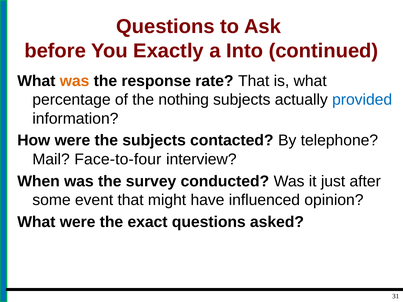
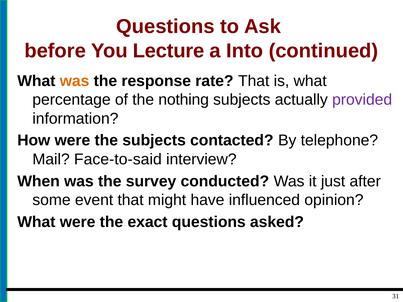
Exactly: Exactly -> Lecture (169, 51)
provided colour: blue -> purple (362, 100)
Face-to-four: Face-to-four -> Face-to-said (118, 159)
